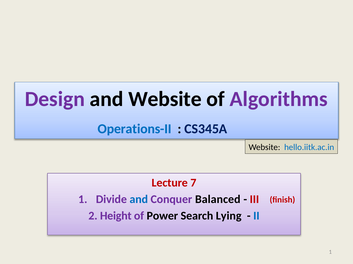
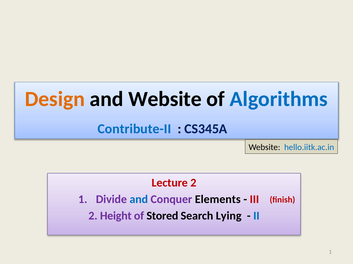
Design colour: purple -> orange (55, 99)
Algorithms colour: purple -> blue (279, 99)
Operations-II: Operations-II -> Contribute-II (134, 129)
Lecture 7: 7 -> 2 (193, 183)
Balanced: Balanced -> Elements (218, 200)
Power: Power -> Stored (162, 216)
